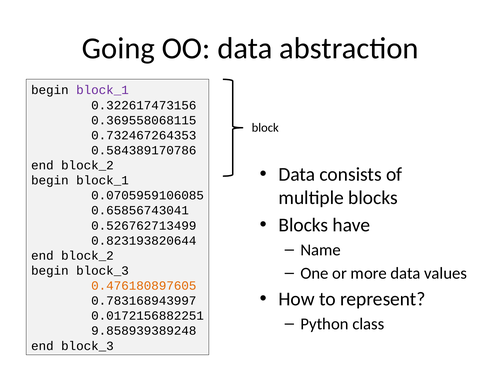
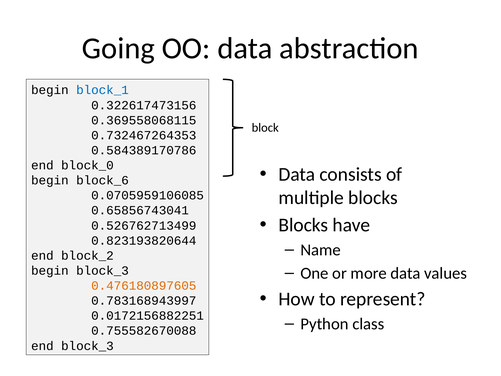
block_1 colour: purple -> blue (102, 90)
block_2: block_2 -> block_0 (87, 165)
block_1: block_1 -> block_6 (102, 180)
9.858939389248: 9.858939389248 -> 0.755582670088 (144, 331)
